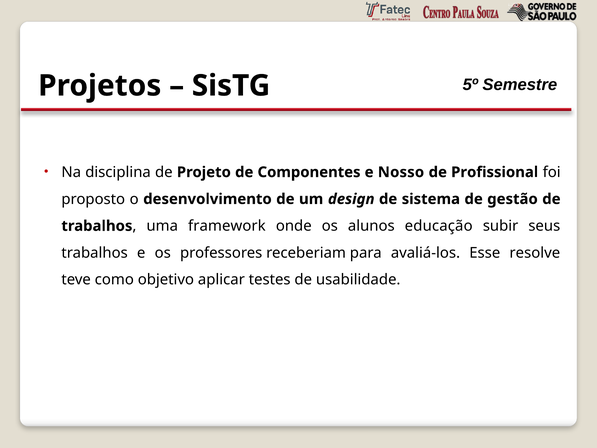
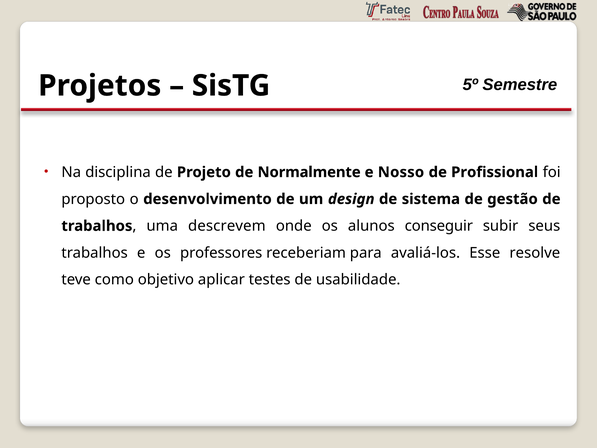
Componentes: Componentes -> Normalmente (309, 172)
framework: framework -> descrevem (227, 226)
educação: educação -> conseguir (439, 226)
